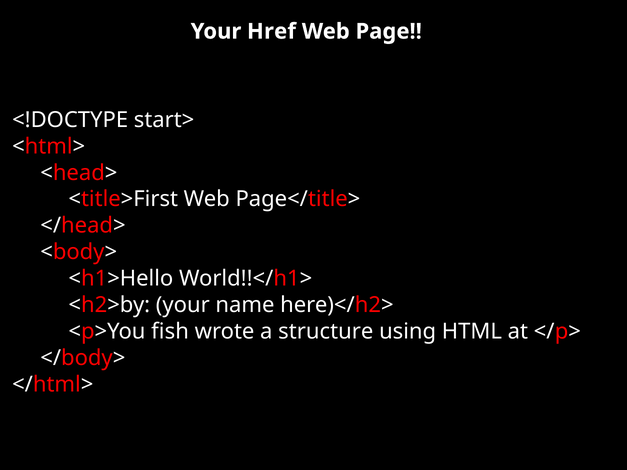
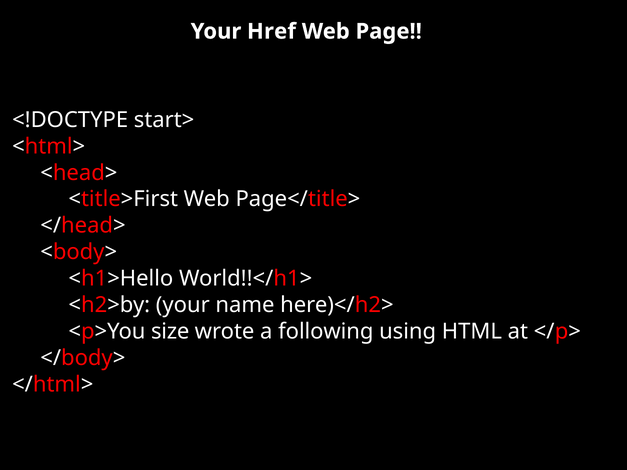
fish: fish -> size (170, 332)
structure: structure -> following (326, 332)
